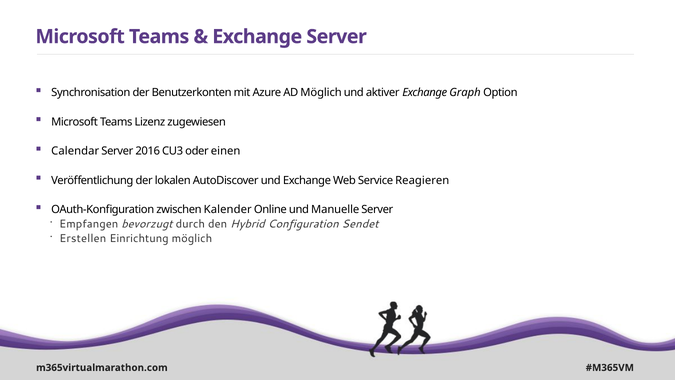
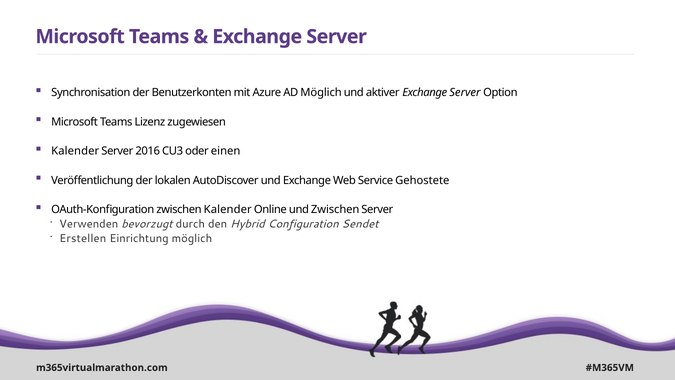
aktiver Exchange Graph: Graph -> Server (465, 93)
Calendar: Calendar -> Kalender (75, 151)
Reagieren: Reagieren -> Gehostete (422, 180)
und Manuelle: Manuelle -> Zwischen (335, 210)
Empfangen: Empfangen -> Verwenden (89, 224)
